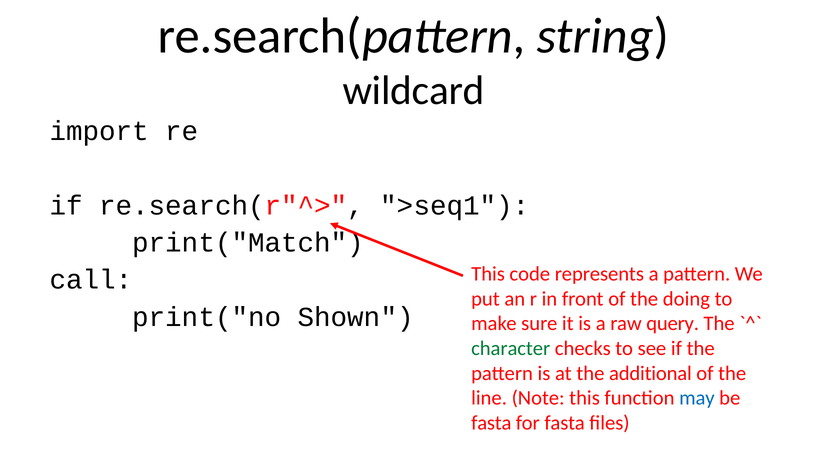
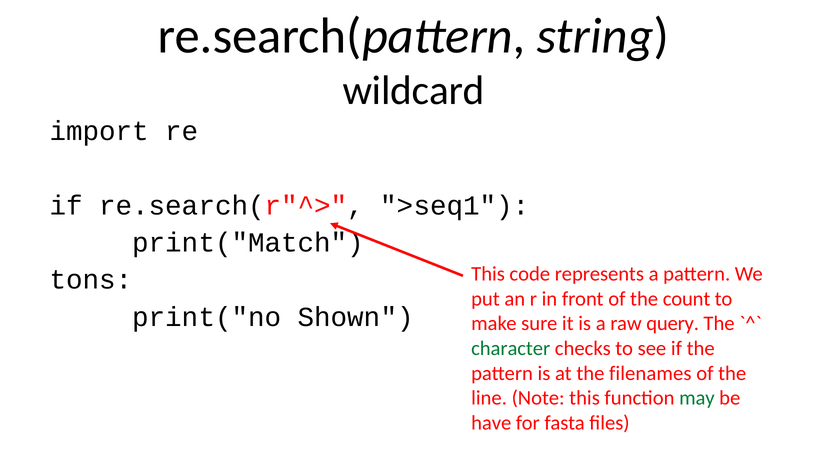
call: call -> tons (91, 280)
doing: doing -> count (687, 299)
additional: additional -> filenames (650, 373)
may colour: blue -> green (697, 398)
fasta: fasta -> have (491, 423)
